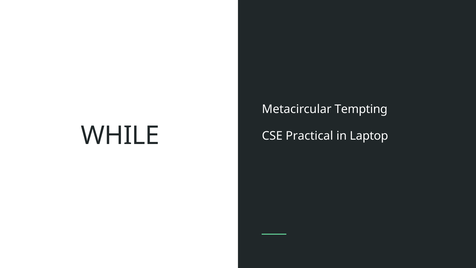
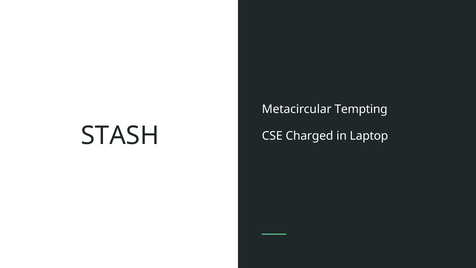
WHILE: WHILE -> STASH (120, 136)
Practical: Practical -> Charged (309, 136)
